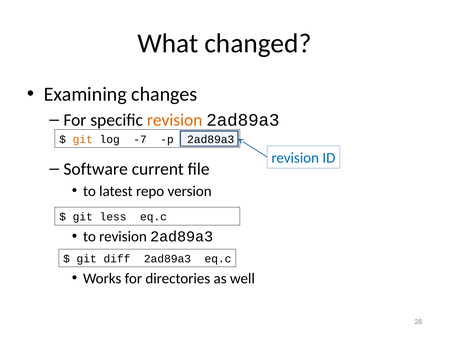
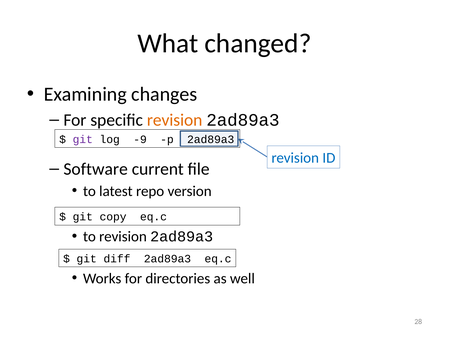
git colour: orange -> purple (83, 139)
-7: -7 -> -9 (140, 139)
less: less -> copy (113, 217)
